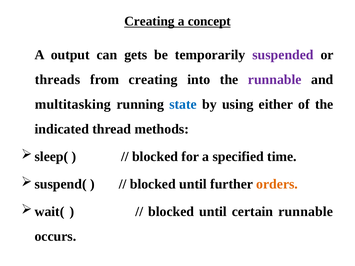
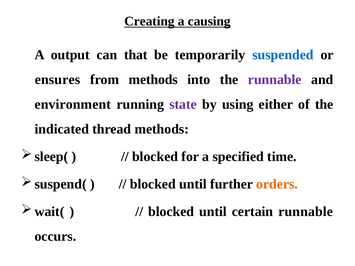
concept: concept -> causing (209, 21)
gets: gets -> that (136, 55)
suspended colour: purple -> blue (283, 55)
threads: threads -> ensures (58, 80)
from creating: creating -> methods (153, 80)
multitasking: multitasking -> environment (73, 104)
state colour: blue -> purple (183, 104)
